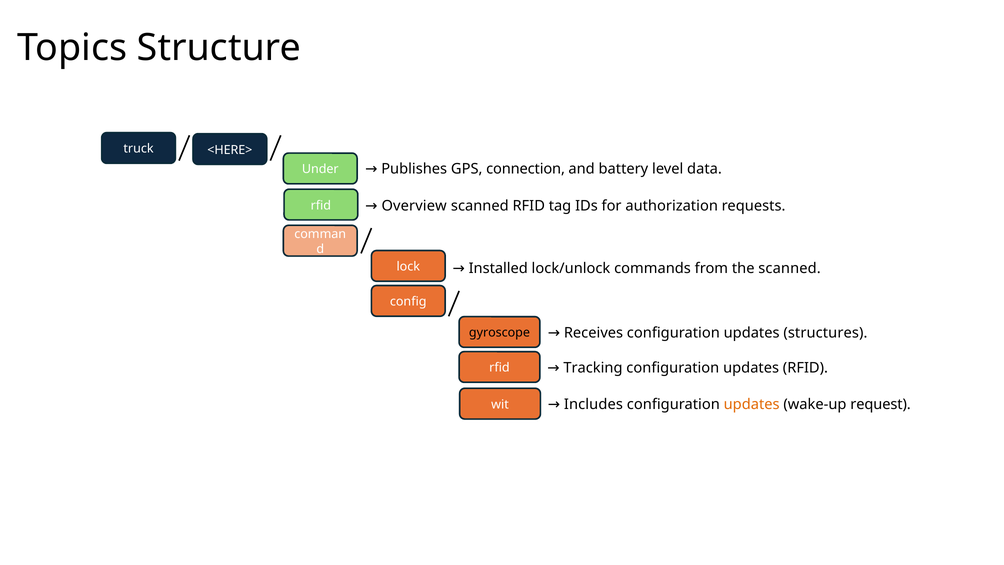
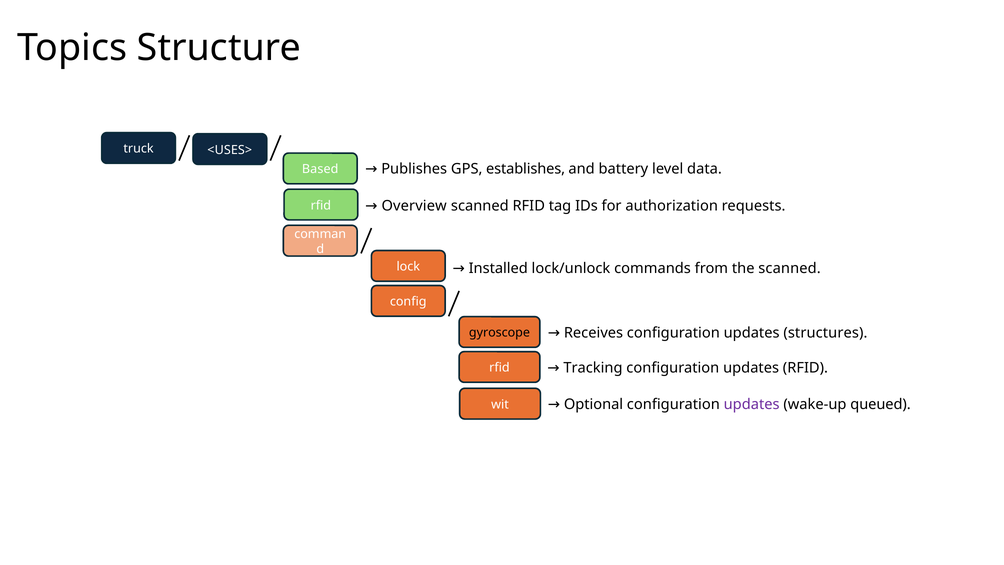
<HERE>: <HERE> -> <USES> (230, 150)
Under: Under -> Based (320, 169)
connection: connection -> establishes (526, 169)
Includes: Includes -> Optional (594, 404)
updates colour: orange -> purple (752, 404)
request: request -> queued (881, 404)
